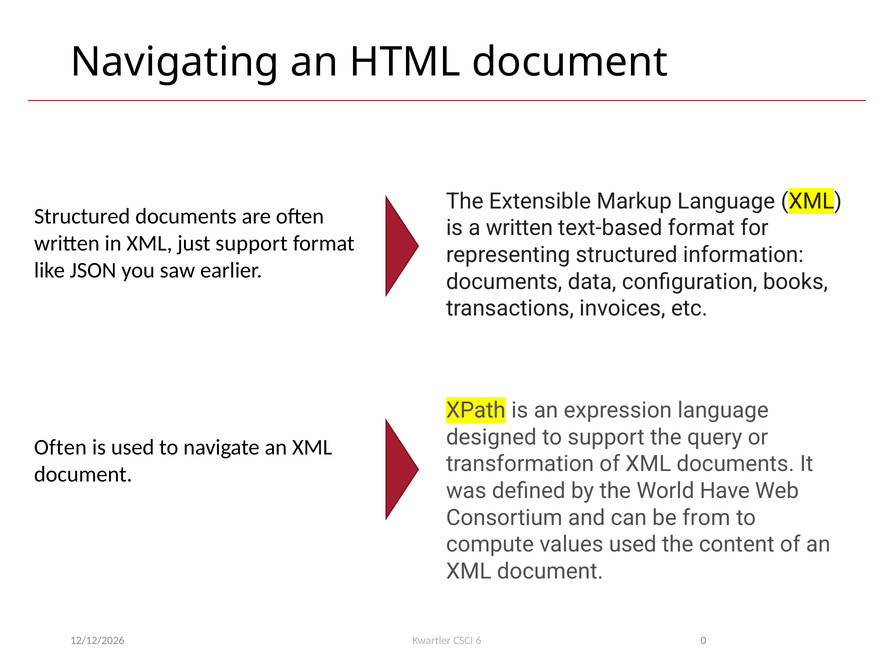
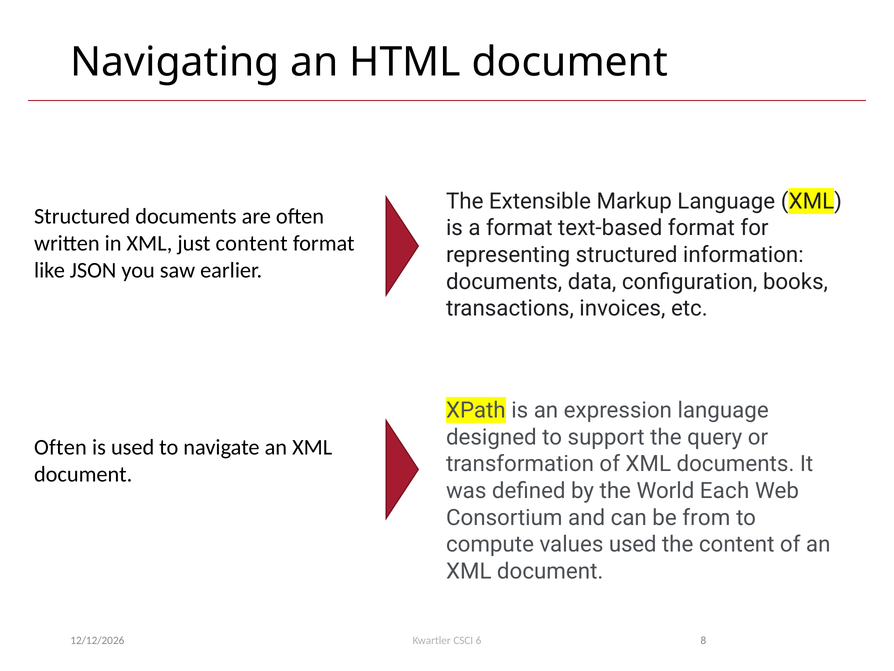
a written: written -> format (519, 228)
just support: support -> content (252, 243)
Have: Have -> Each (725, 491)
0: 0 -> 8 (703, 640)
